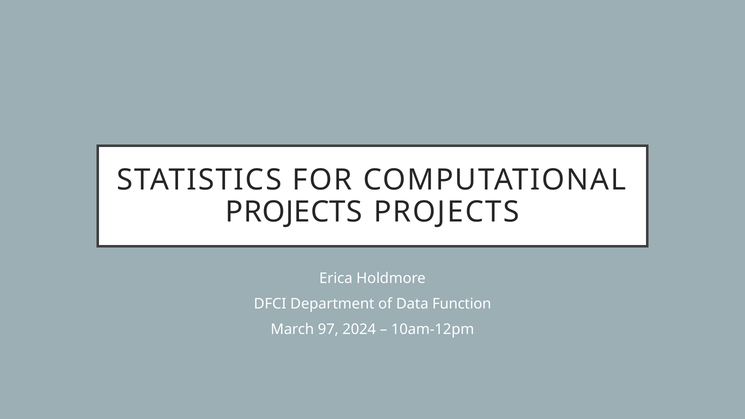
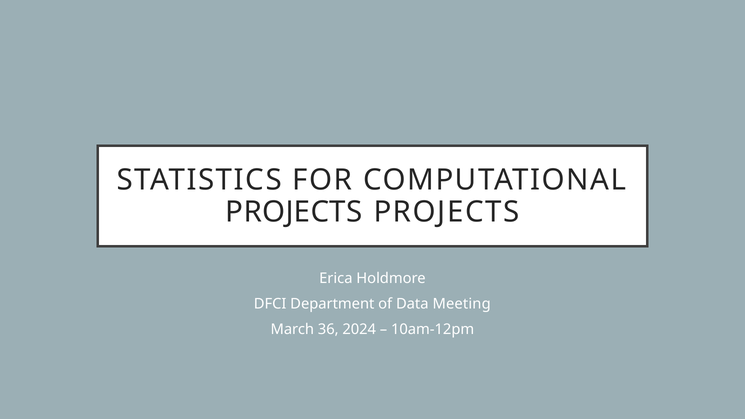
Function: Function -> Meeting (462, 304)
97: 97 -> 36 (328, 330)
